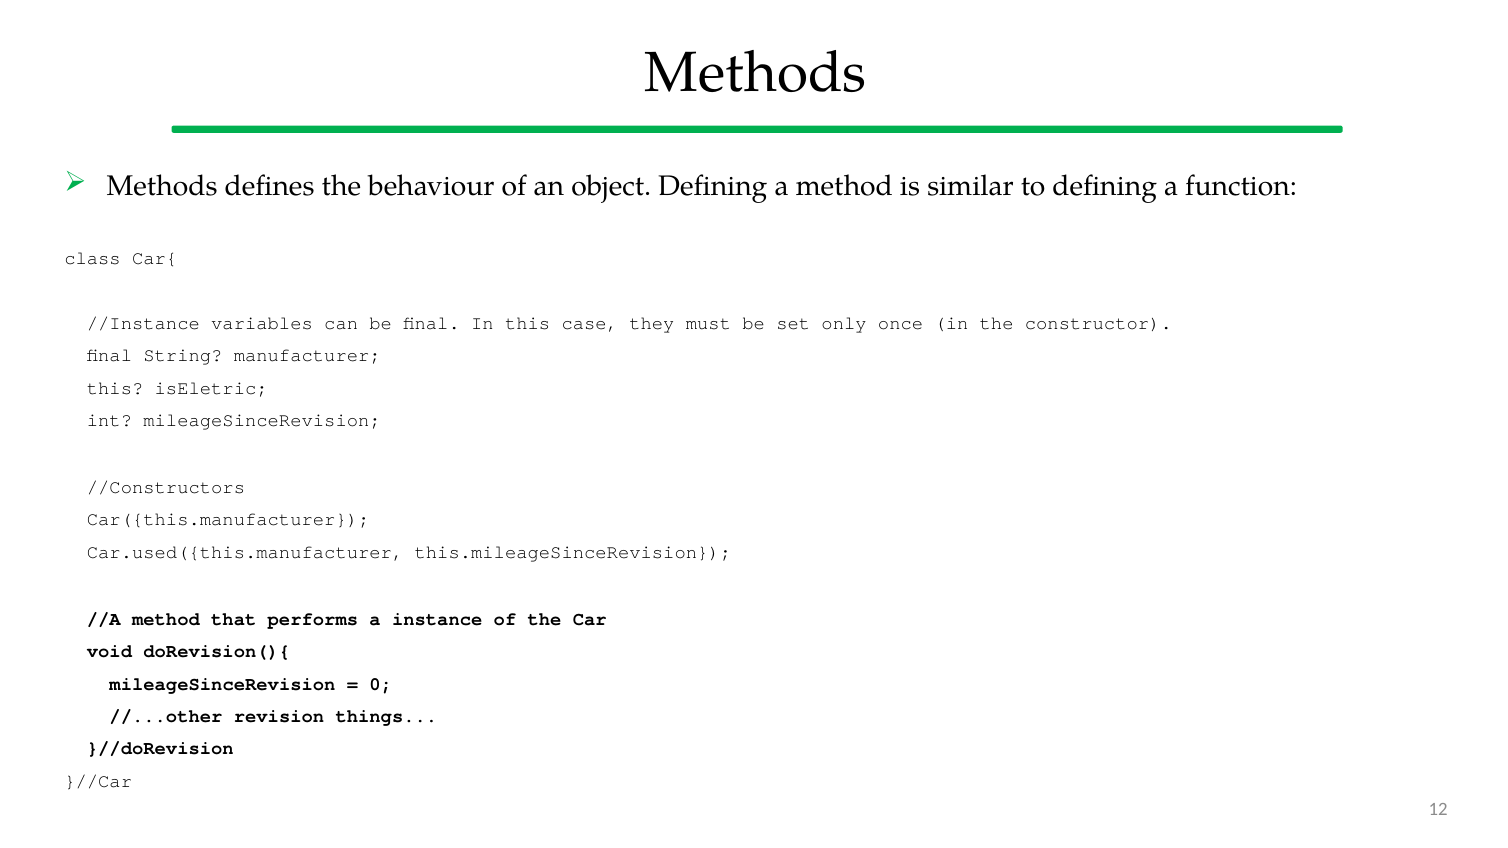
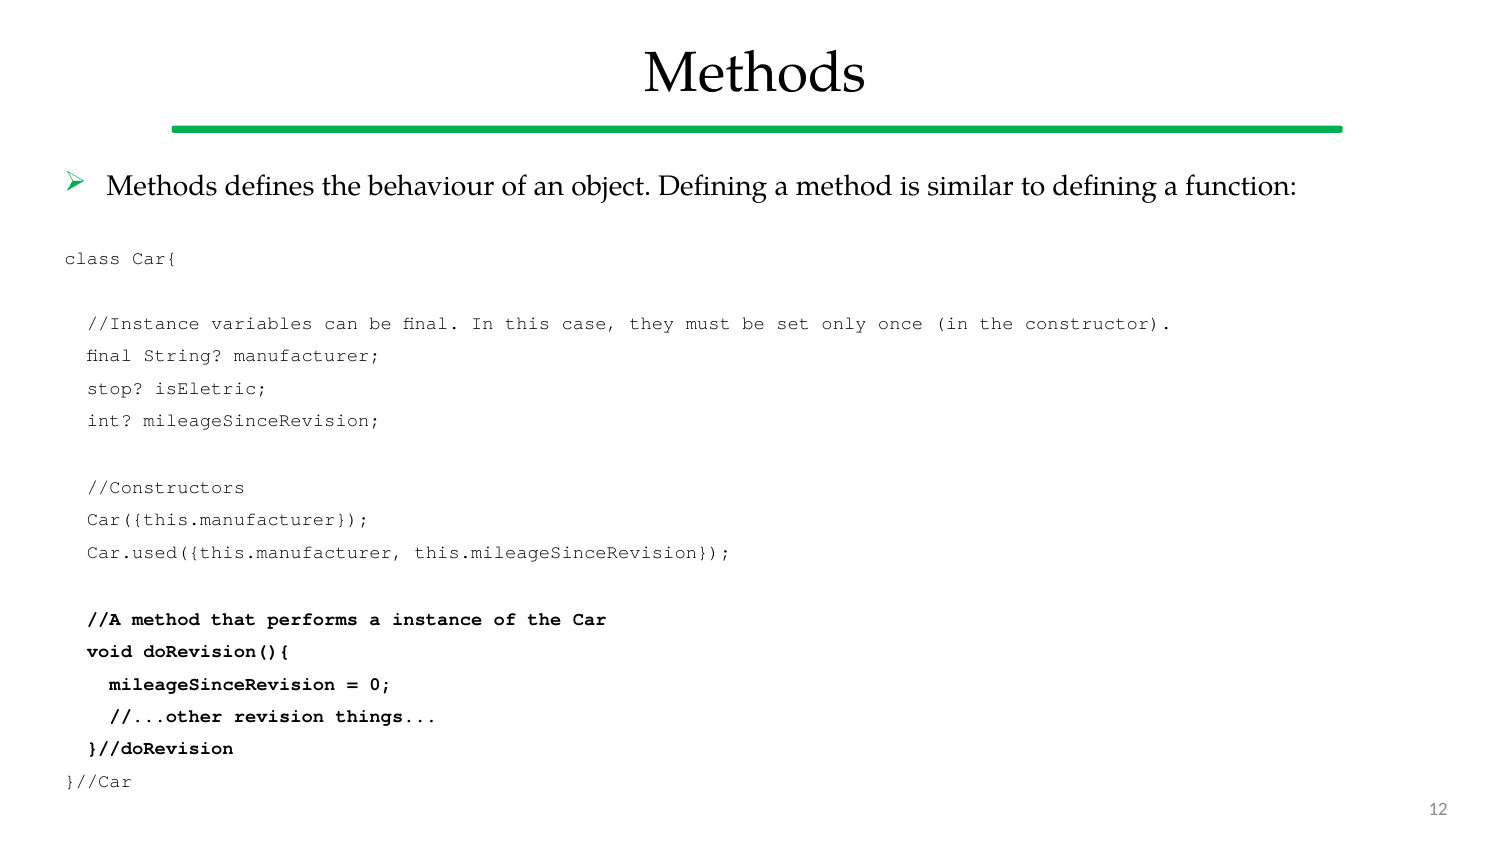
this: this -> stop (115, 388)
